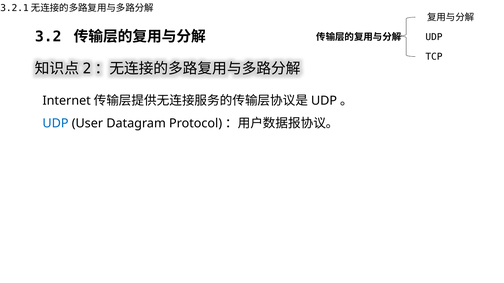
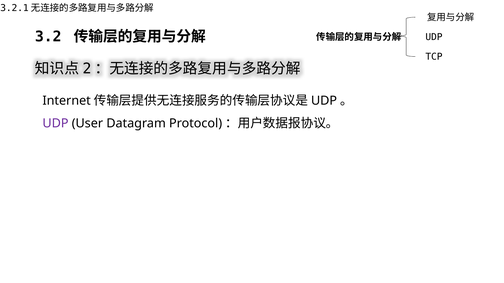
UDP colour: blue -> purple (55, 123)
